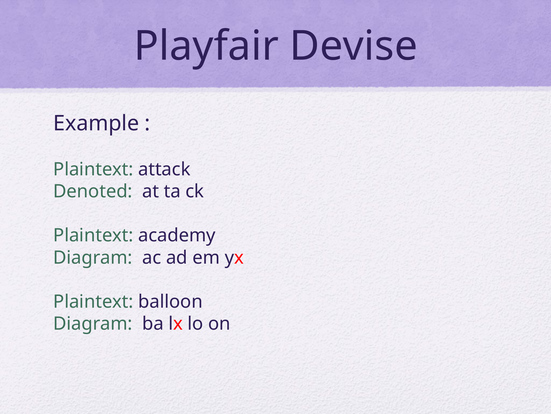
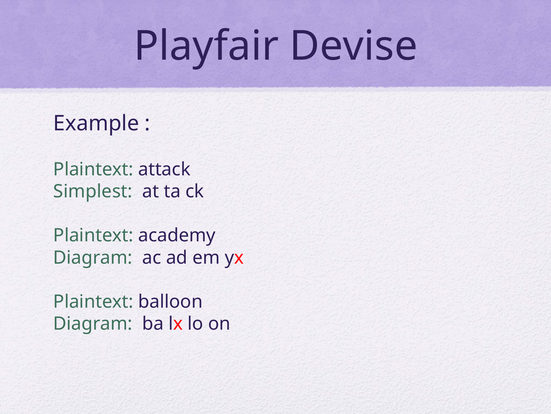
Denoted: Denoted -> Simplest (93, 191)
